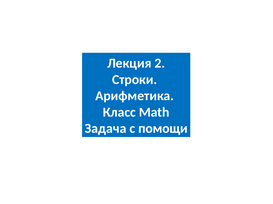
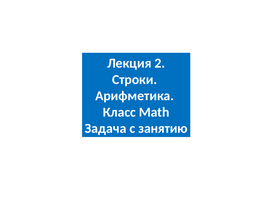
помощи: помощи -> занятию (163, 129)
